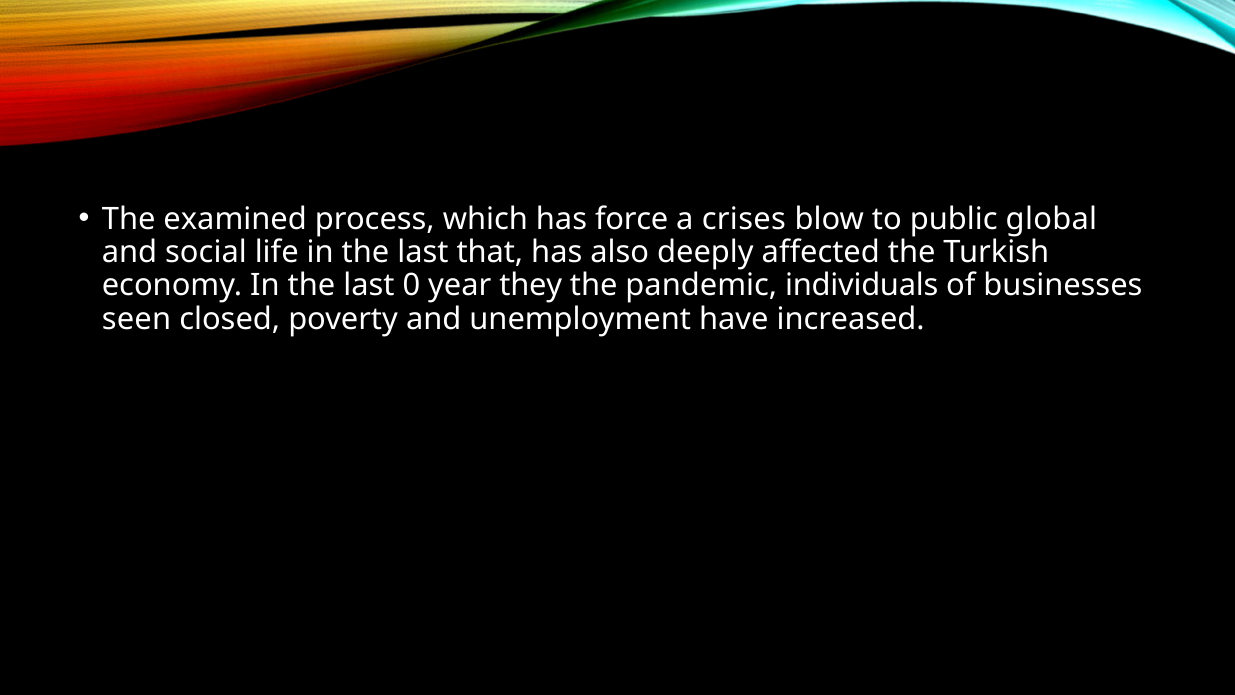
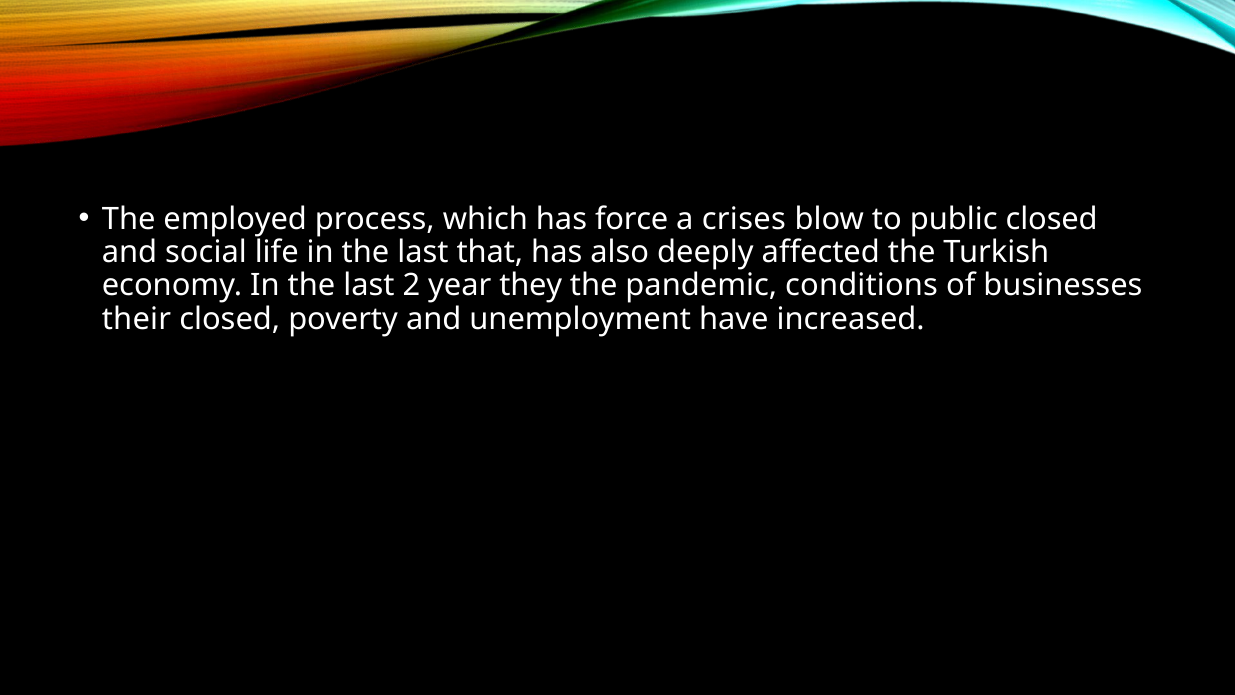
examined: examined -> employed (235, 219)
public global: global -> closed (1052, 219)
0: 0 -> 2 (411, 285)
individuals: individuals -> conditions (862, 285)
seen: seen -> their (136, 319)
